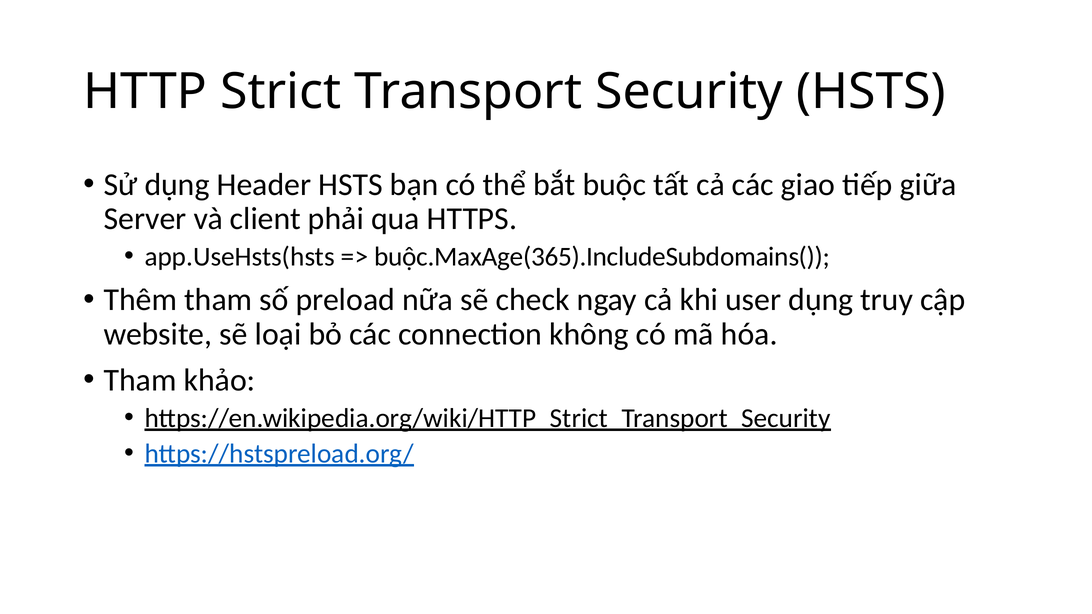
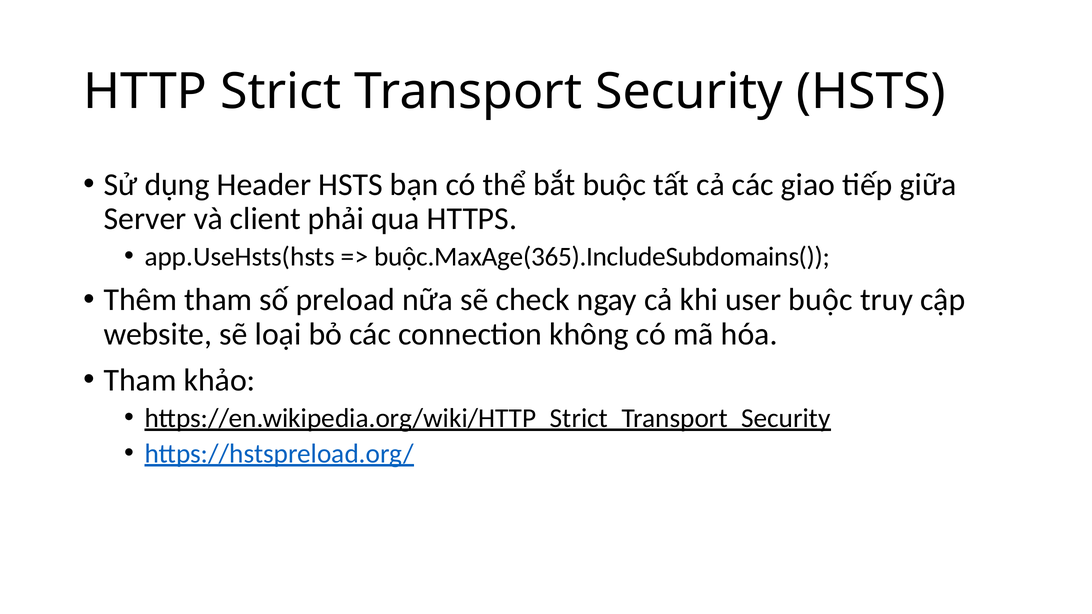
user dụng: dụng -> buộc (821, 300)
